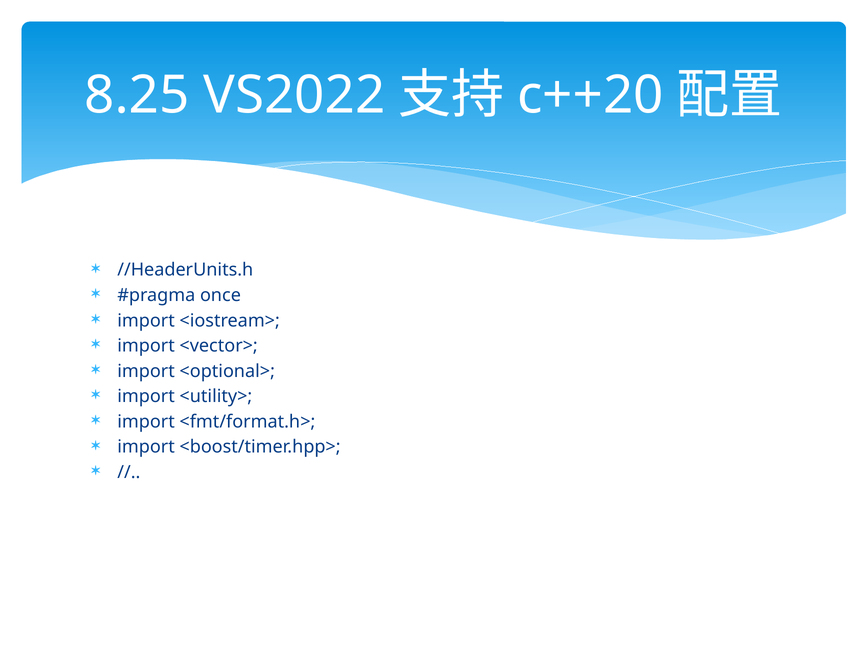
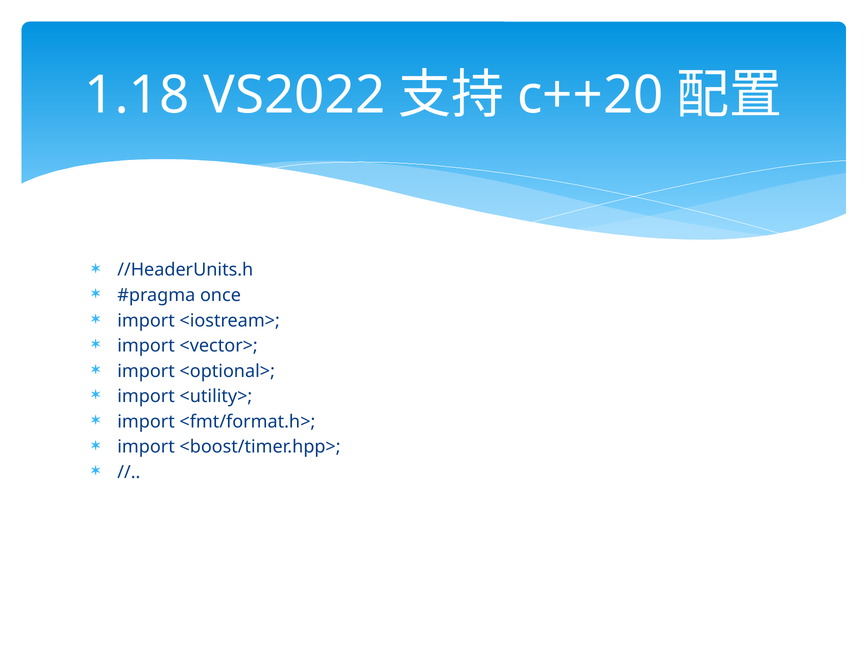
8.25: 8.25 -> 1.18 (137, 95)
